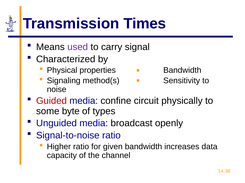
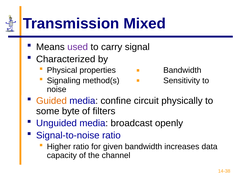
Times: Times -> Mixed (145, 24)
Guided colour: red -> orange (51, 101)
types: types -> filters (104, 112)
